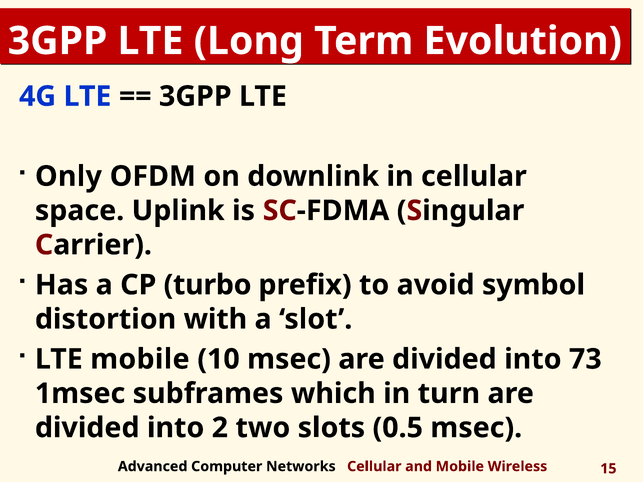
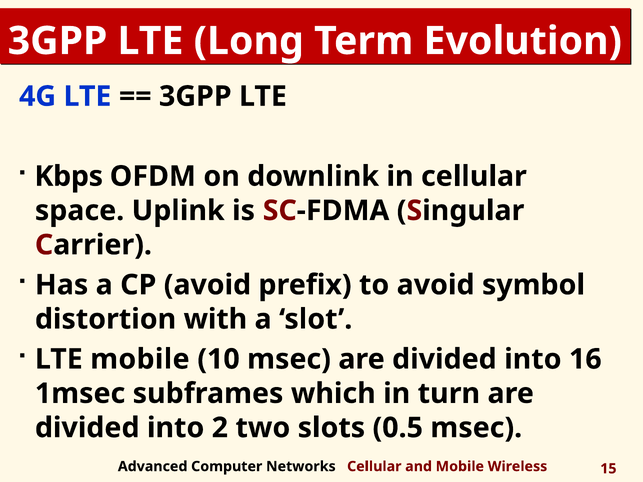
Only: Only -> Kbps (69, 176)
CP turbo: turbo -> avoid (207, 285)
73: 73 -> 16 (585, 359)
